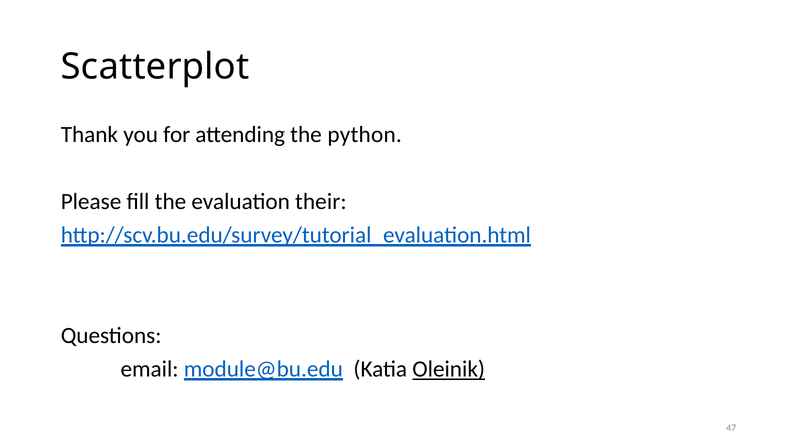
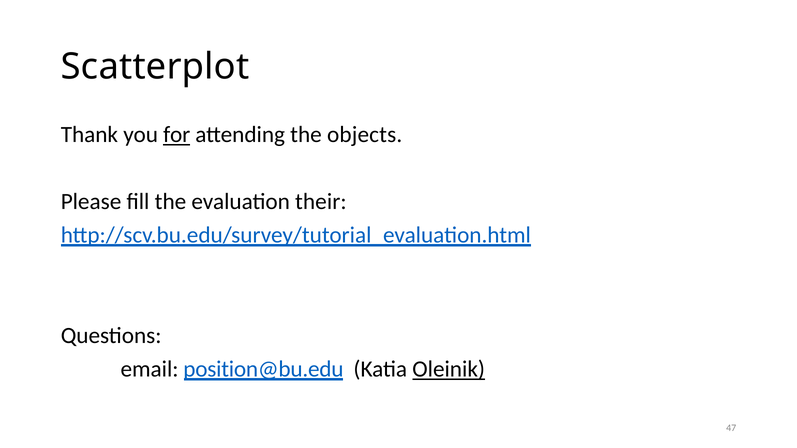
for underline: none -> present (177, 135)
python: python -> objects (365, 135)
module@bu.edu: module@bu.edu -> position@bu.edu (263, 369)
